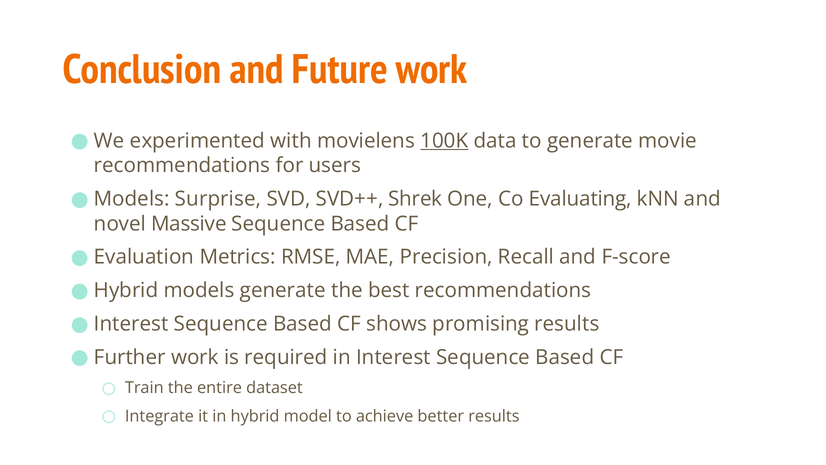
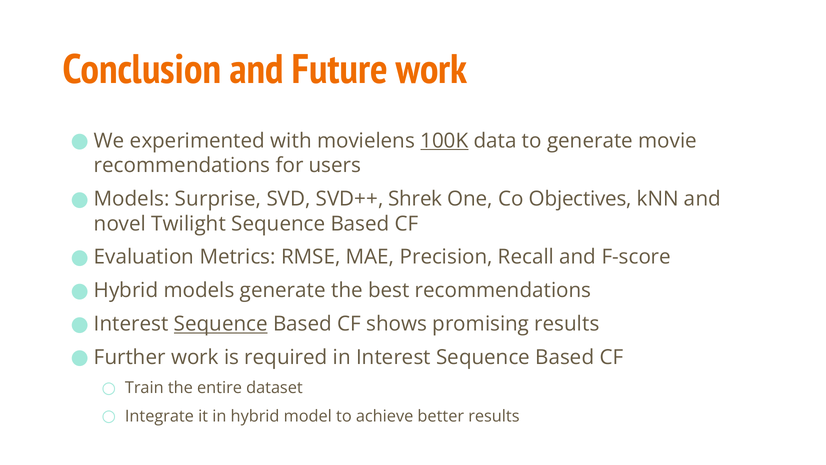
Evaluating: Evaluating -> Objectives (580, 199)
Massive: Massive -> Twilight (189, 224)
Sequence underline: none -> present (221, 324)
